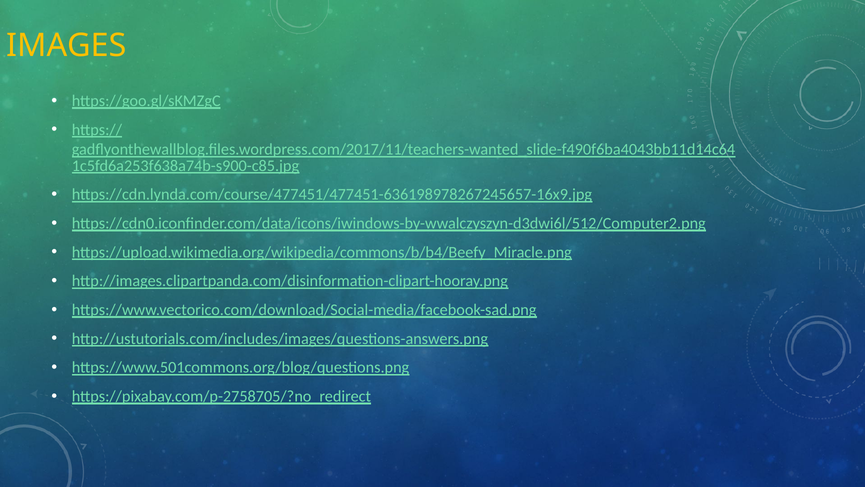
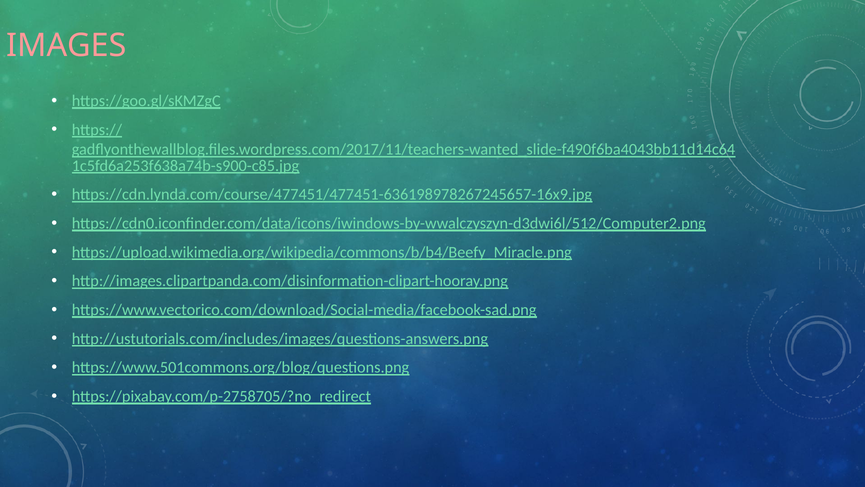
IMAGES colour: yellow -> pink (66, 46)
